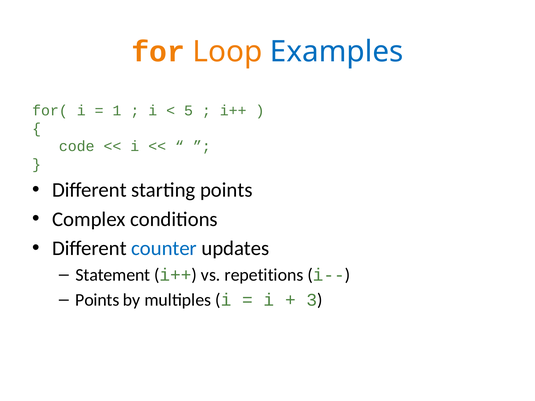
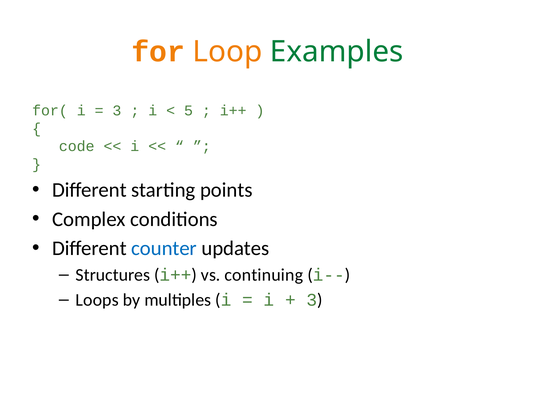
Examples colour: blue -> green (337, 52)
1: 1 -> 3 (117, 111)
Statement: Statement -> Structures (113, 275)
repetitions: repetitions -> continuing (264, 275)
Points: Points -> Loops (97, 300)
